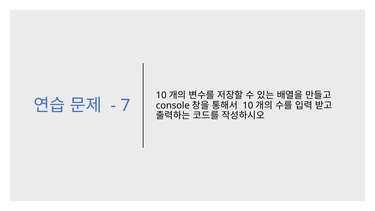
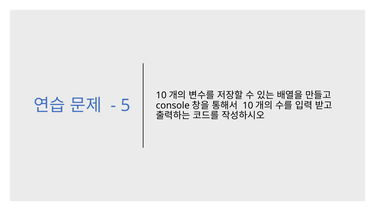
7: 7 -> 5 (126, 105)
